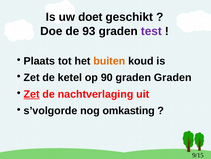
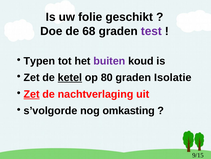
doet: doet -> folie (90, 17)
93: 93 -> 68 (89, 31)
Plaats: Plaats -> Typen (39, 61)
buiten colour: orange -> purple (109, 61)
ketel underline: none -> present (70, 77)
90: 90 -> 80 (107, 77)
graden Graden: Graden -> Isolatie (173, 77)
